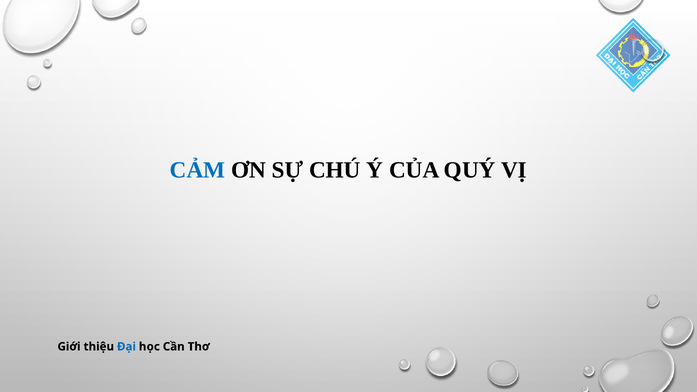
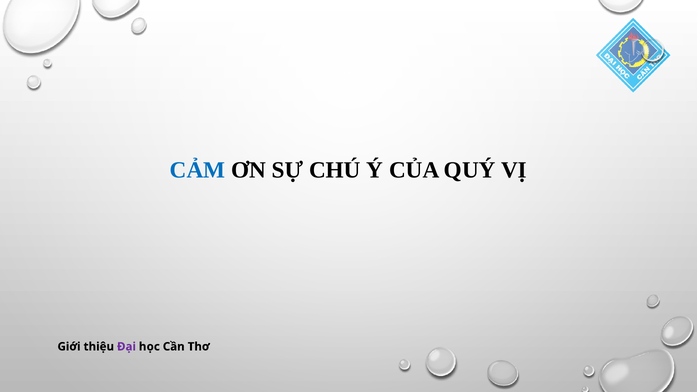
Đại colour: blue -> purple (126, 347)
